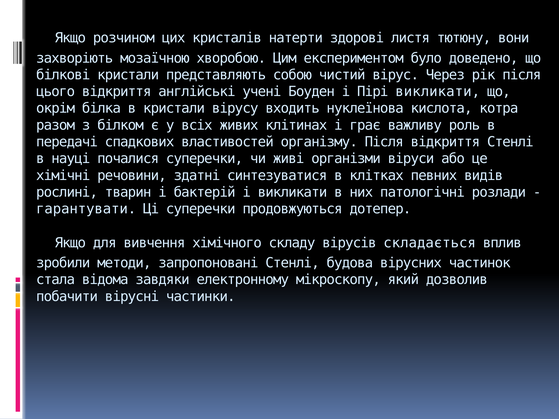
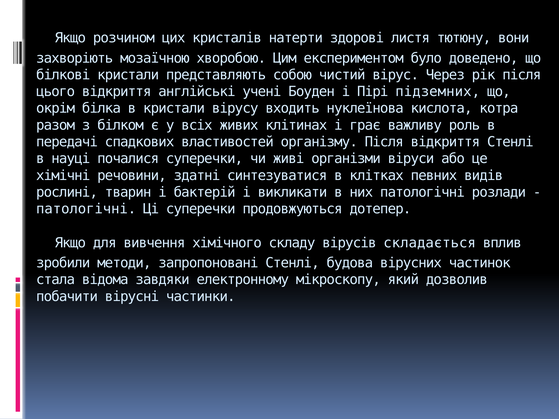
Пірі викликати: викликати -> підземних (438, 92)
гарантувати: гарантувати -> патологічні (86, 209)
